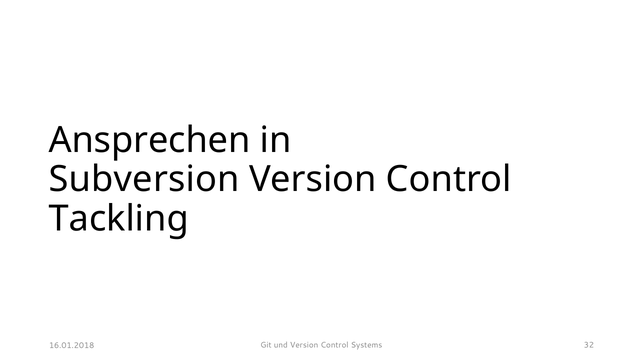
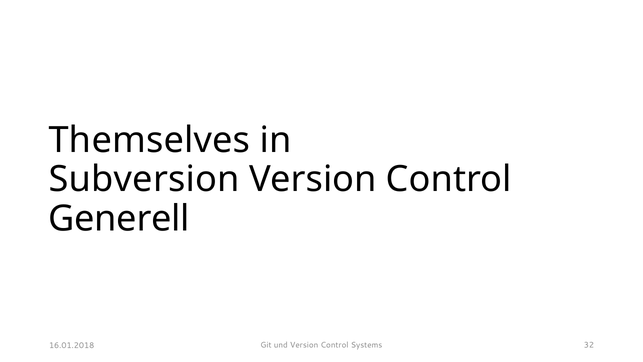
Ansprechen: Ansprechen -> Themselves (149, 140)
Tackling: Tackling -> Generell (119, 218)
